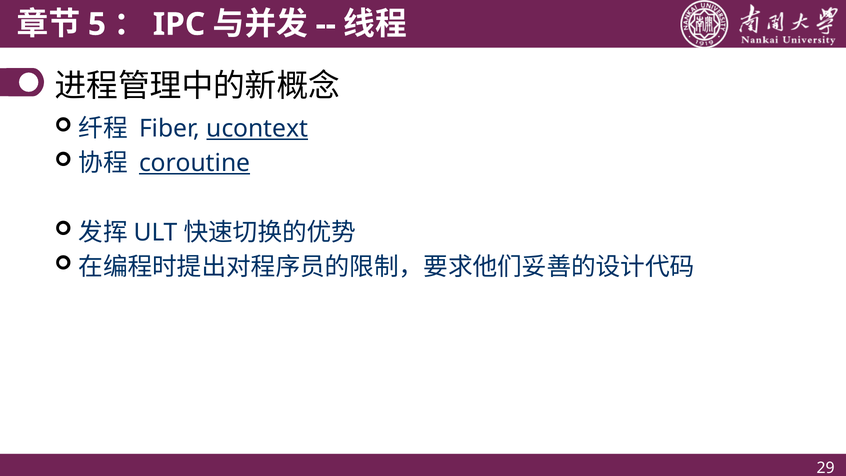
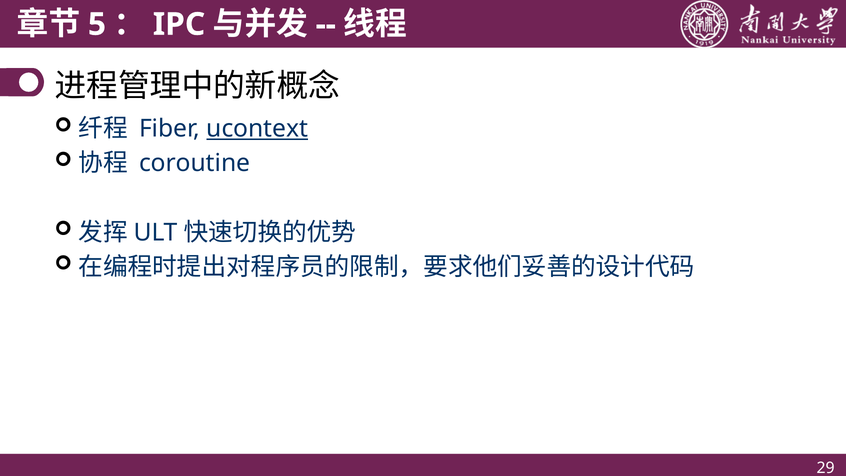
coroutine underline: present -> none (195, 163)
